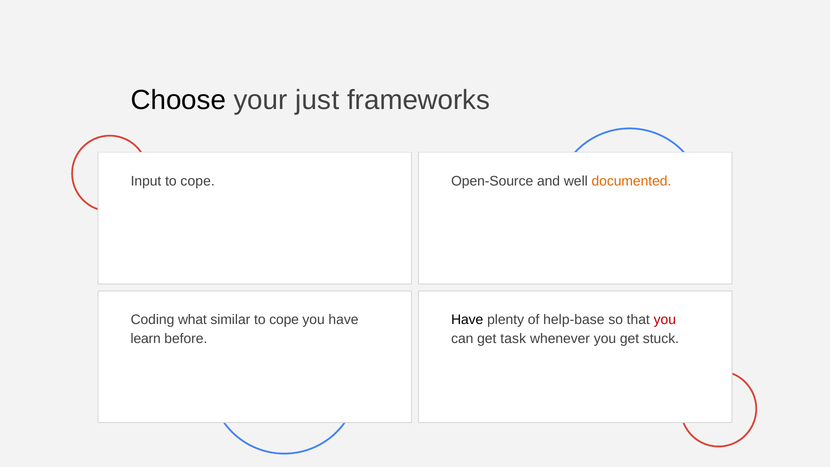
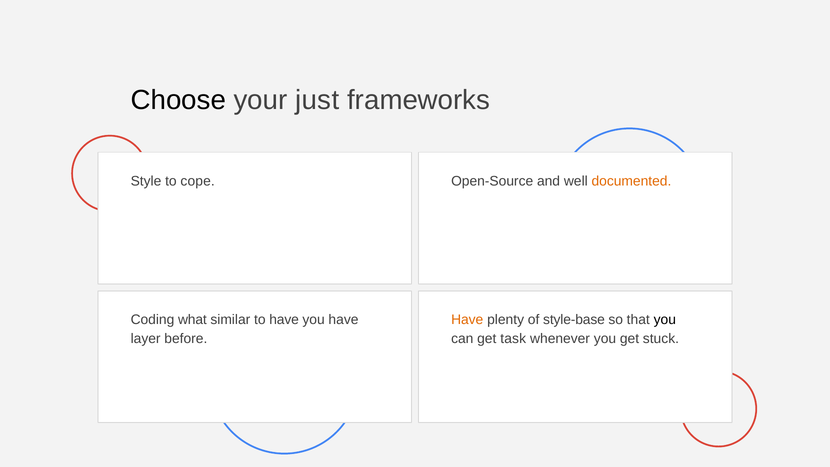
Input: Input -> Style (146, 181)
similar to cope: cope -> have (284, 320)
Have colour: black -> orange (467, 320)
help-base: help-base -> style-base (574, 320)
you colour: red -> black (665, 320)
learn: learn -> layer (146, 339)
